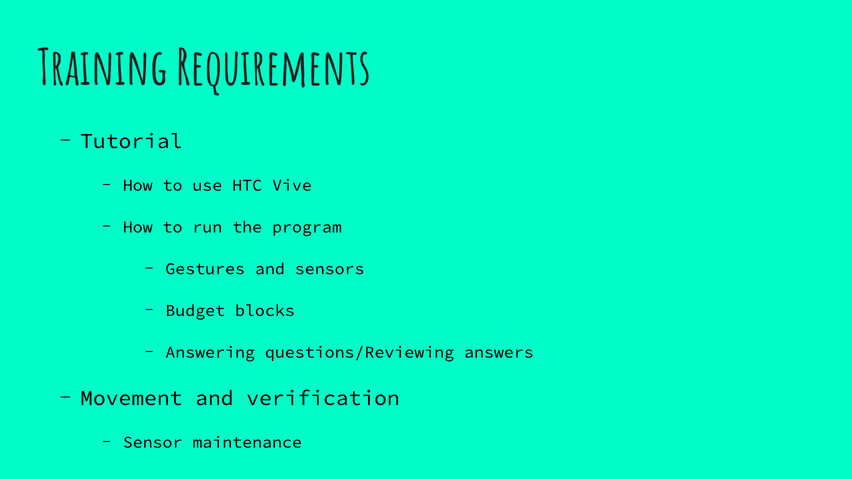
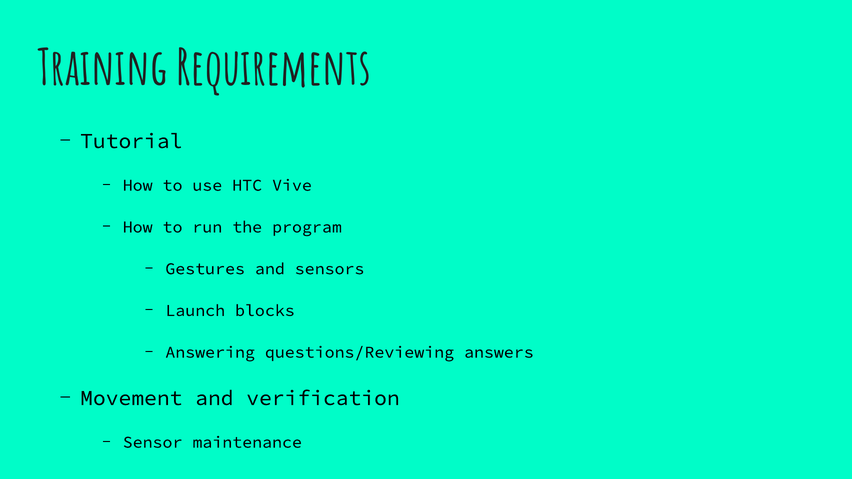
Budget: Budget -> Launch (195, 311)
